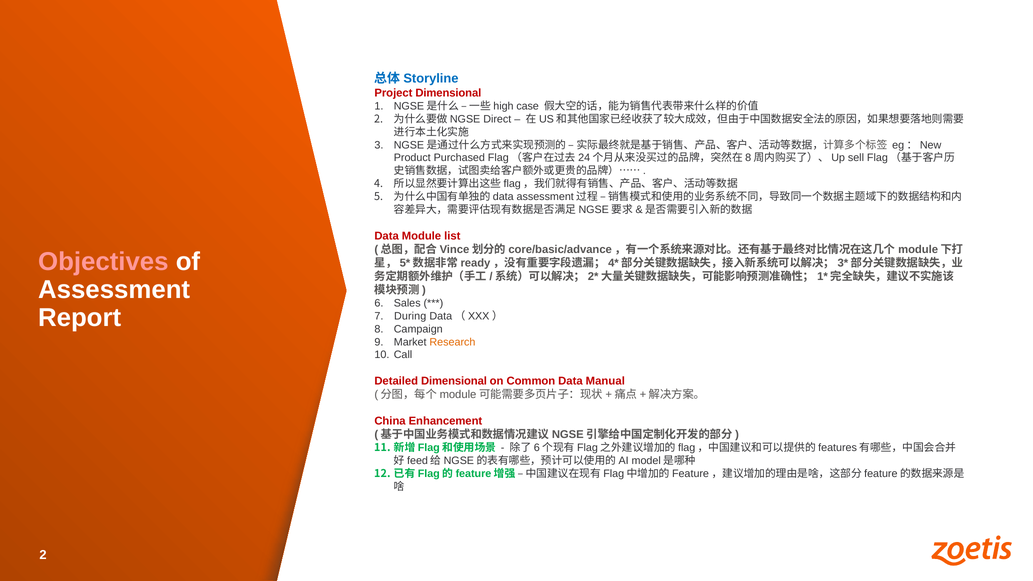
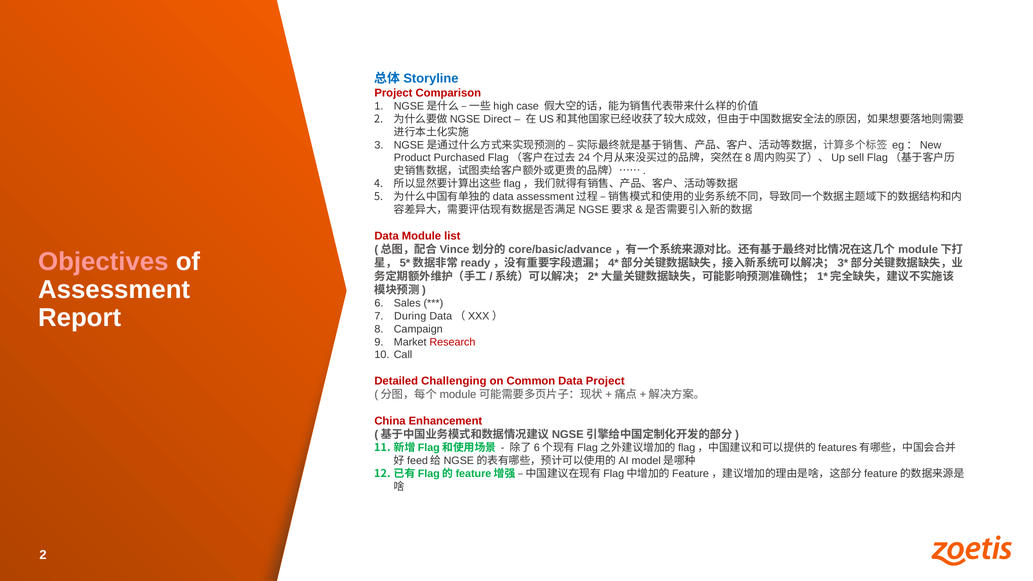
Project Dimensional: Dimensional -> Comparison (448, 93)
Research colour: orange -> red (452, 342)
Detailed Dimensional: Dimensional -> Challenging (454, 381)
Data Manual: Manual -> Project (605, 381)
